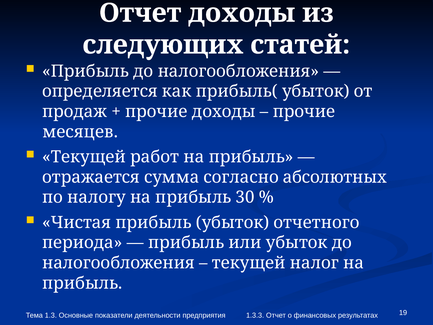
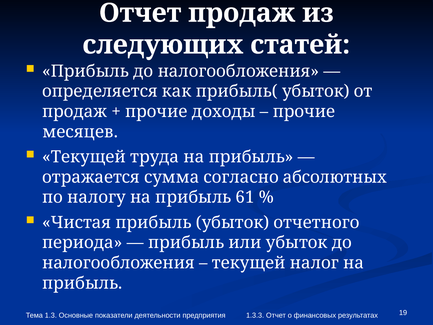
Отчет доходы: доходы -> продаж (242, 13)
работ: работ -> труда (155, 157)
30: 30 -> 61 (245, 197)
